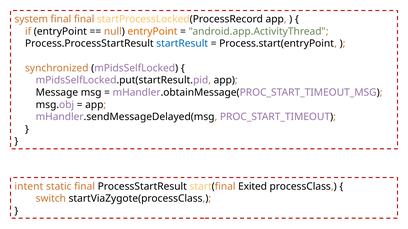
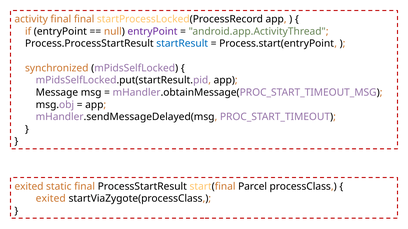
system: system -> activity (31, 19)
entryPoint colour: orange -> purple (152, 31)
intent: intent -> exited (29, 187)
Exited: Exited -> Parcel (253, 187)
switch: switch -> exited (51, 199)
